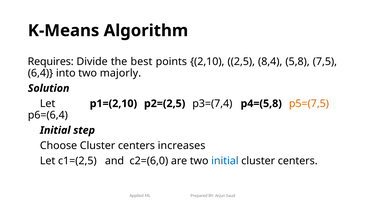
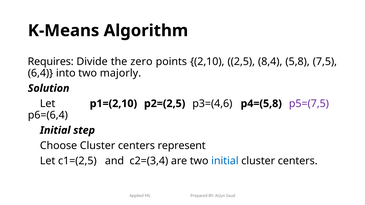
best: best -> zero (141, 62)
p3=(7,4: p3=(7,4 -> p3=(4,6 (212, 104)
p5=(7,5 colour: orange -> purple (309, 104)
increases: increases -> represent (182, 146)
c2=(6,0: c2=(6,0 -> c2=(3,4 (149, 161)
